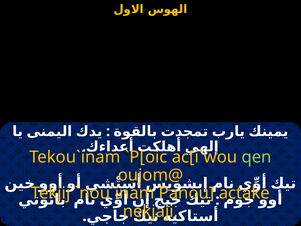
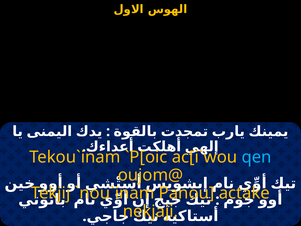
qen colour: light green -> light blue (257, 157)
